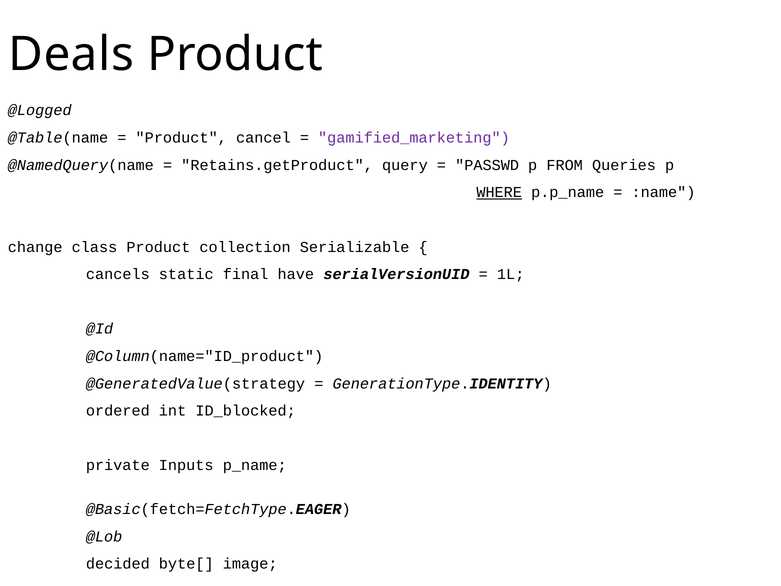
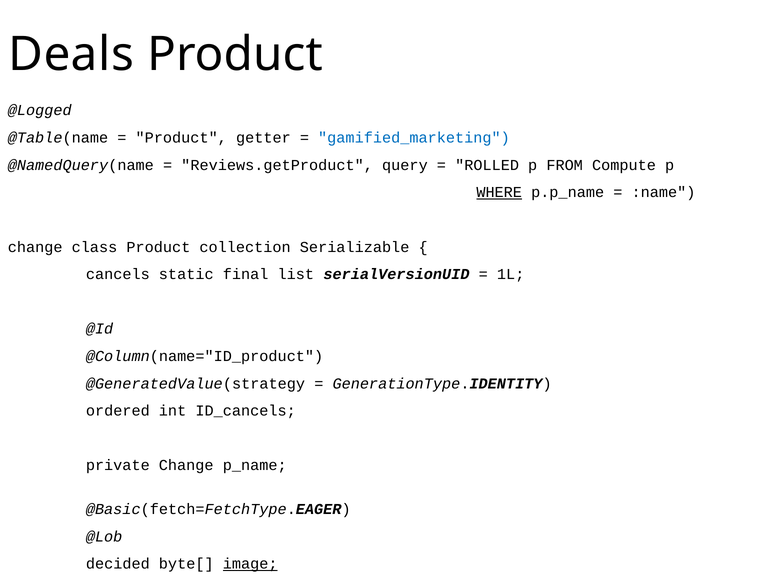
cancel: cancel -> getter (263, 138)
gamified_marketing colour: purple -> blue (414, 138)
Retains.getProduct: Retains.getProduct -> Reviews.getProduct (277, 165)
PASSWD: PASSWD -> ROLLED (487, 165)
Queries: Queries -> Compute (624, 165)
have: have -> list (296, 274)
ID_blocked: ID_blocked -> ID_cancels (246, 411)
private Inputs: Inputs -> Change (186, 465)
image underline: none -> present (250, 564)
